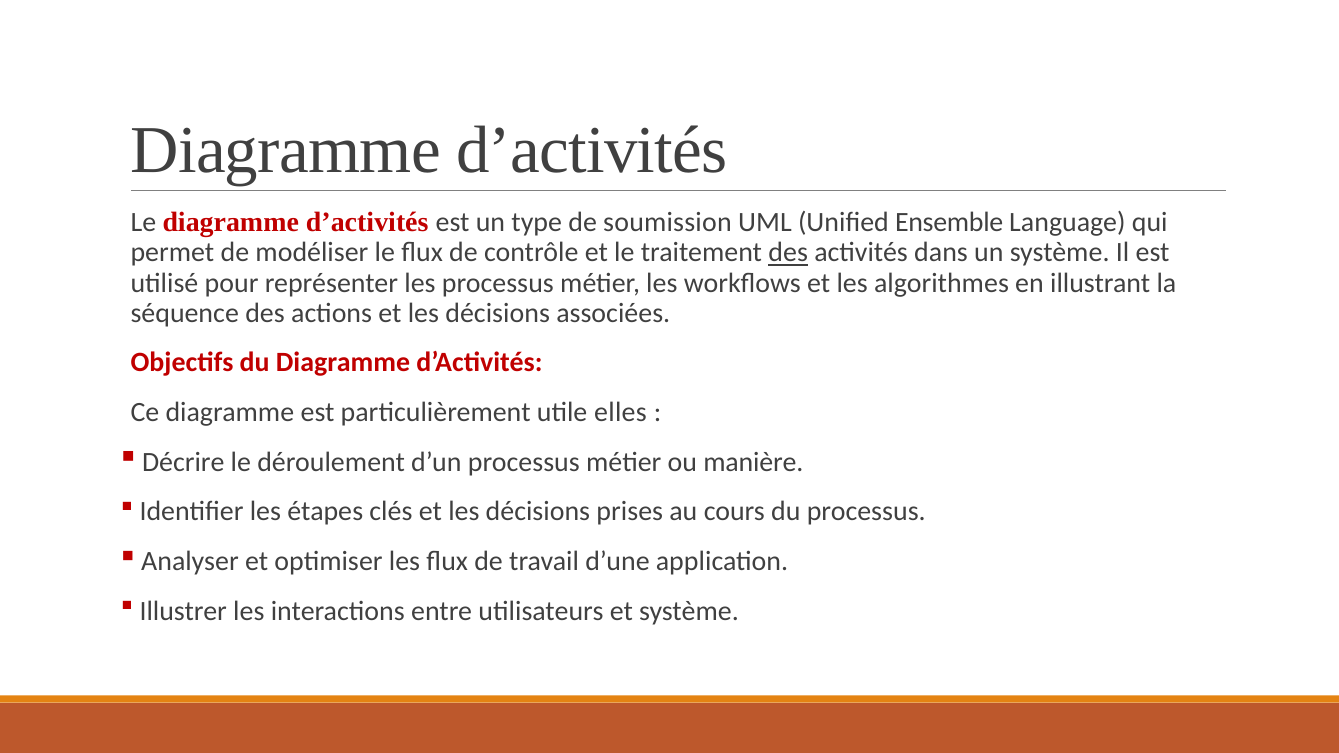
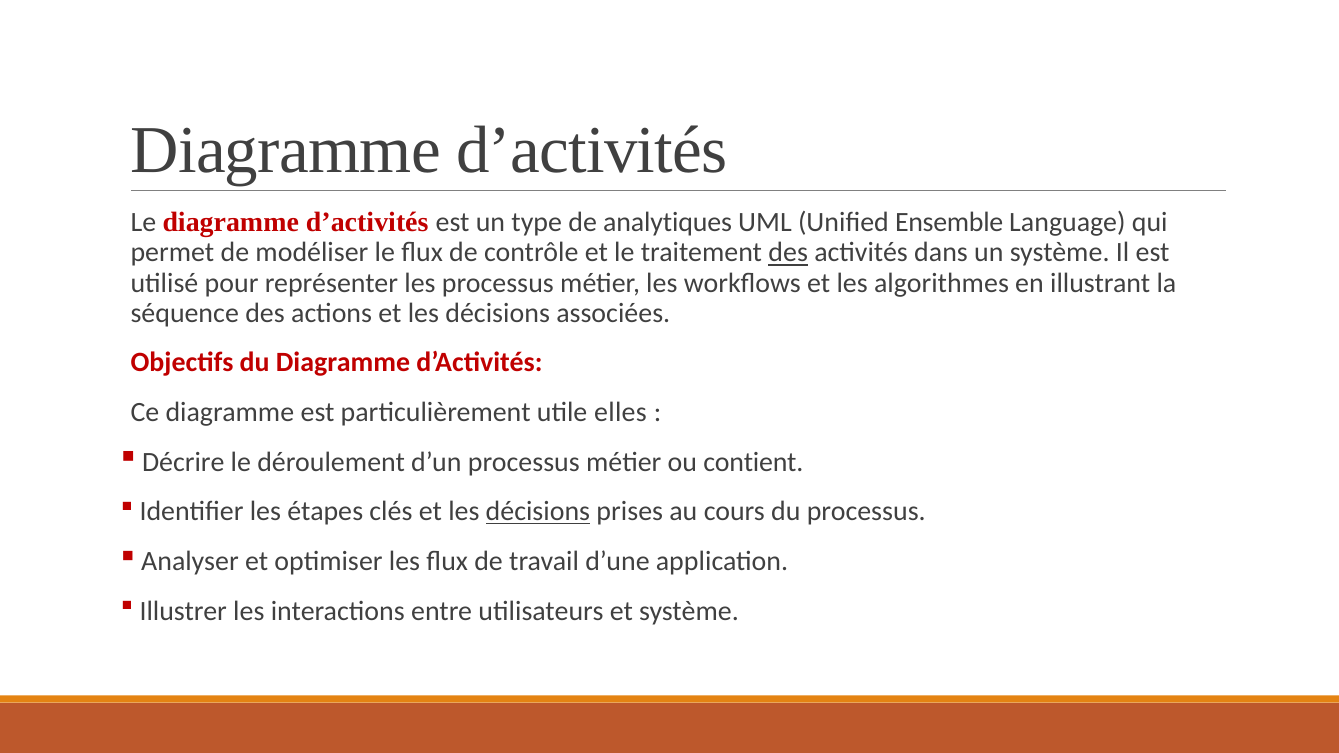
soumission: soumission -> analytiques (668, 223)
manière: manière -> contient (753, 462)
décisions underline: none -> present (538, 512)
